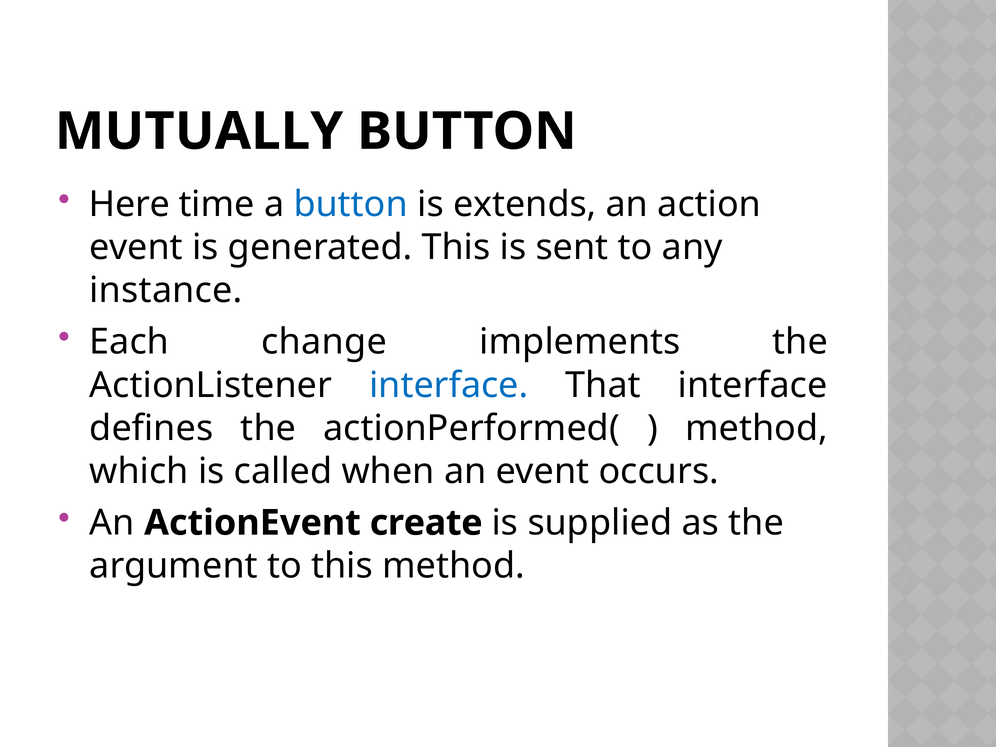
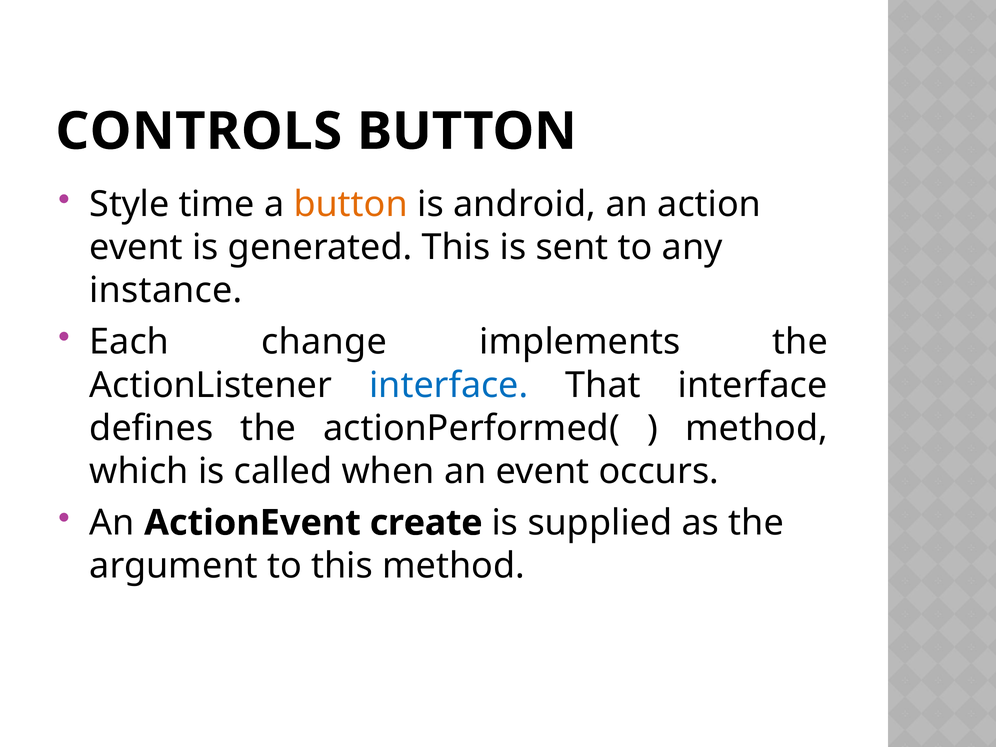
MUTUALLY: MUTUALLY -> CONTROLS (199, 131)
Here: Here -> Style (129, 204)
button colour: blue -> orange (351, 204)
extends: extends -> android (525, 204)
